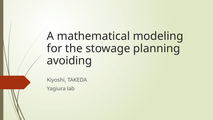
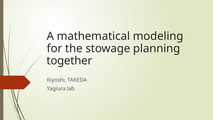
avoiding: avoiding -> together (69, 61)
